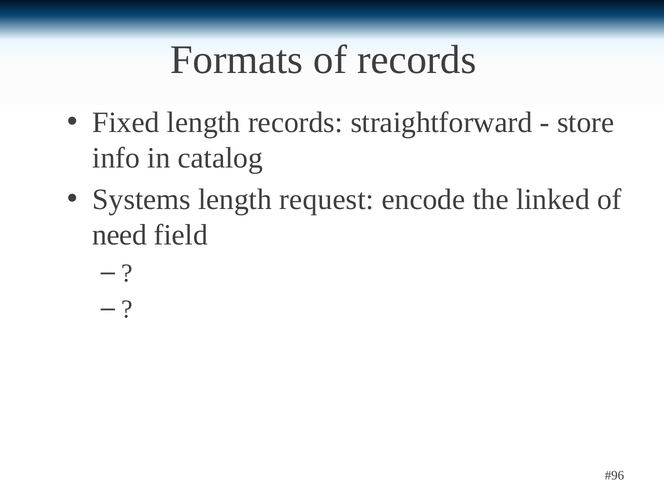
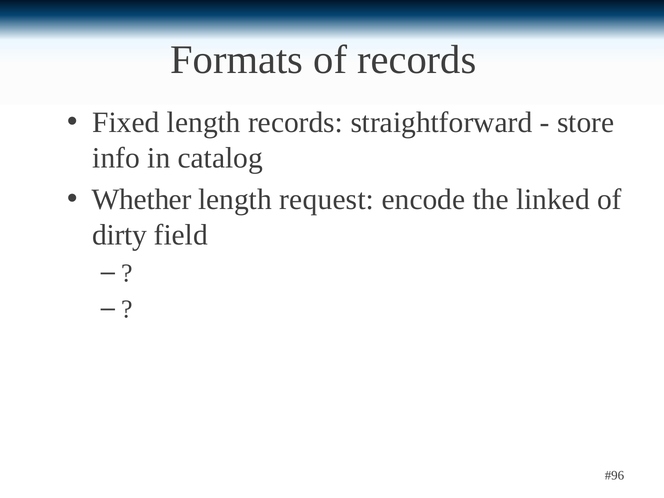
Systems: Systems -> Whether (142, 199)
need: need -> dirty (120, 235)
